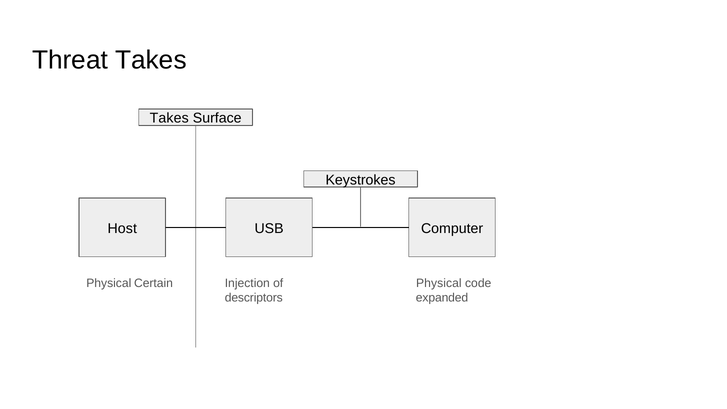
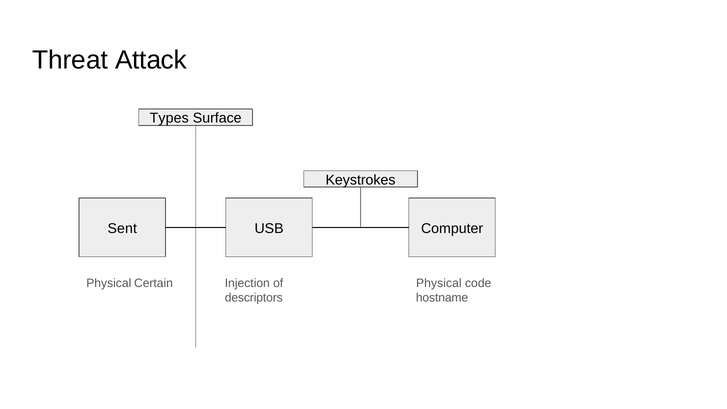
Threat Takes: Takes -> Attack (151, 60)
Takes: Takes -> Types (169, 118)
Host: Host -> Sent (122, 228)
expanded: expanded -> hostname (442, 298)
